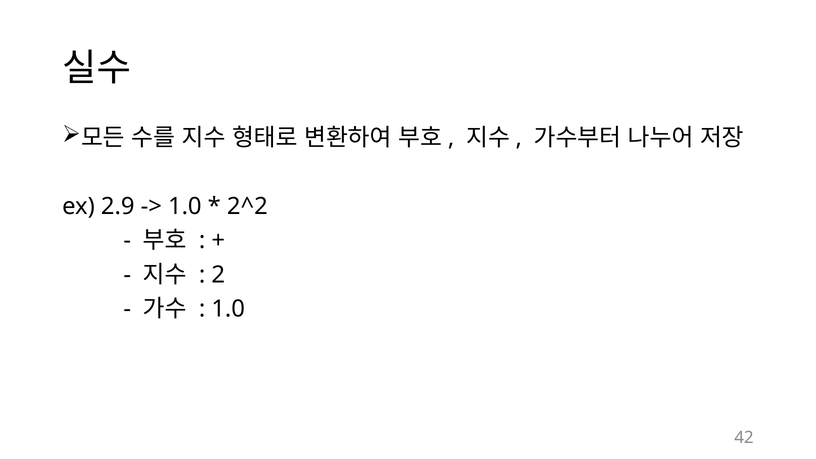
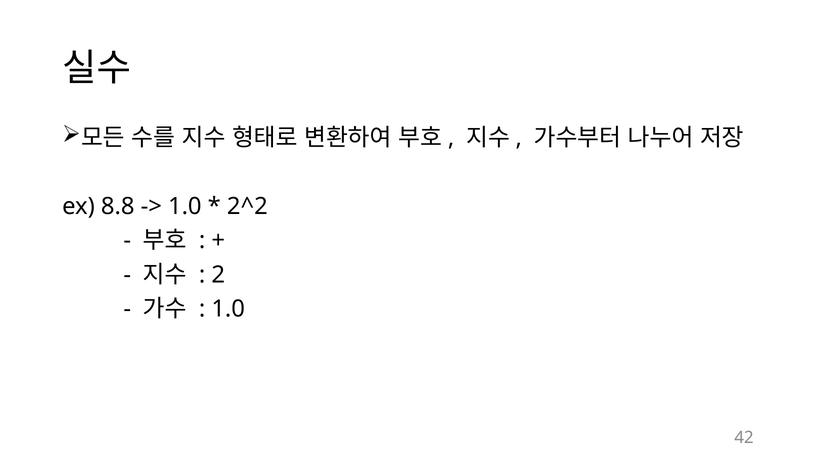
2.9: 2.9 -> 8.8 (118, 206)
